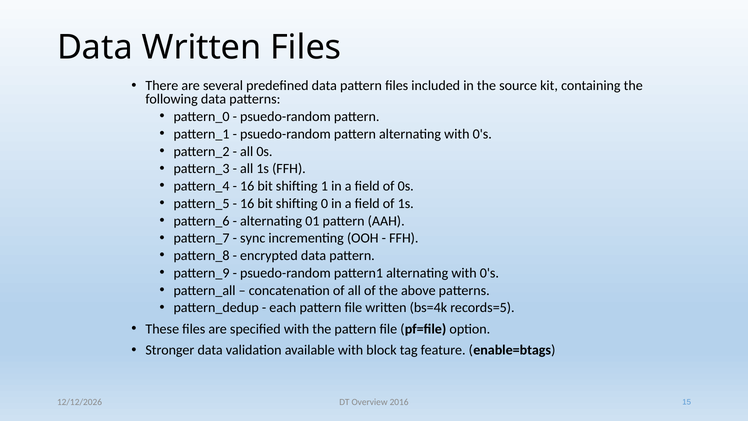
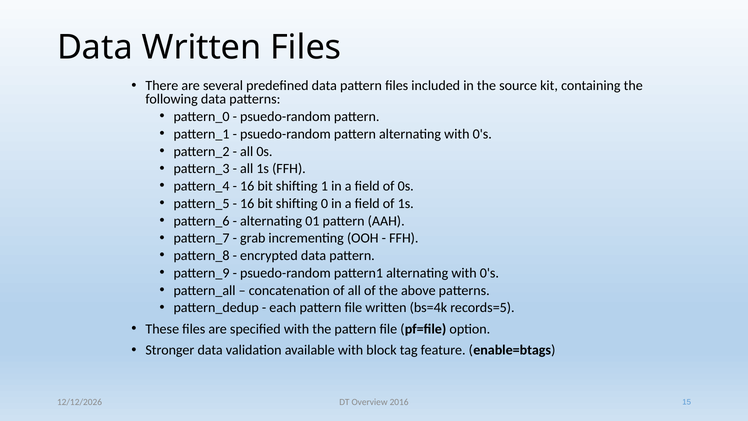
sync: sync -> grab (253, 238)
